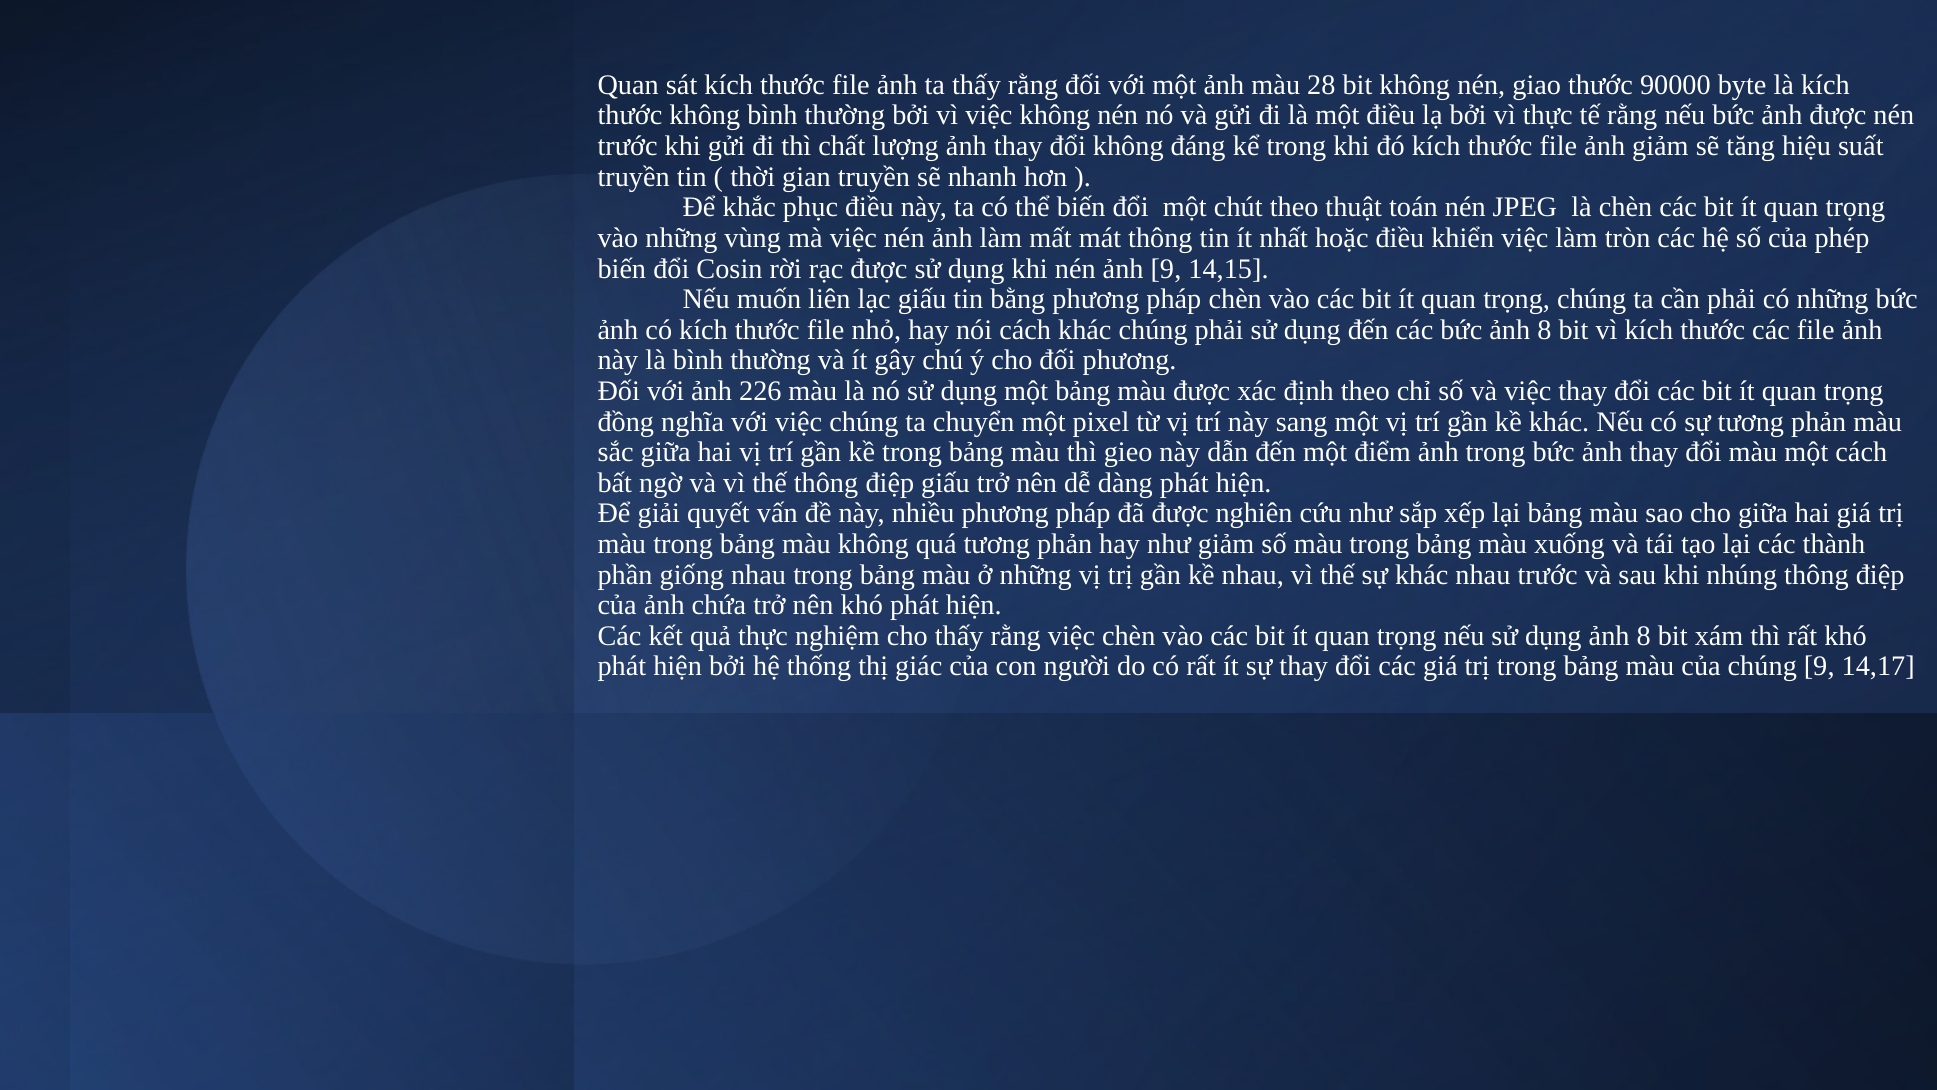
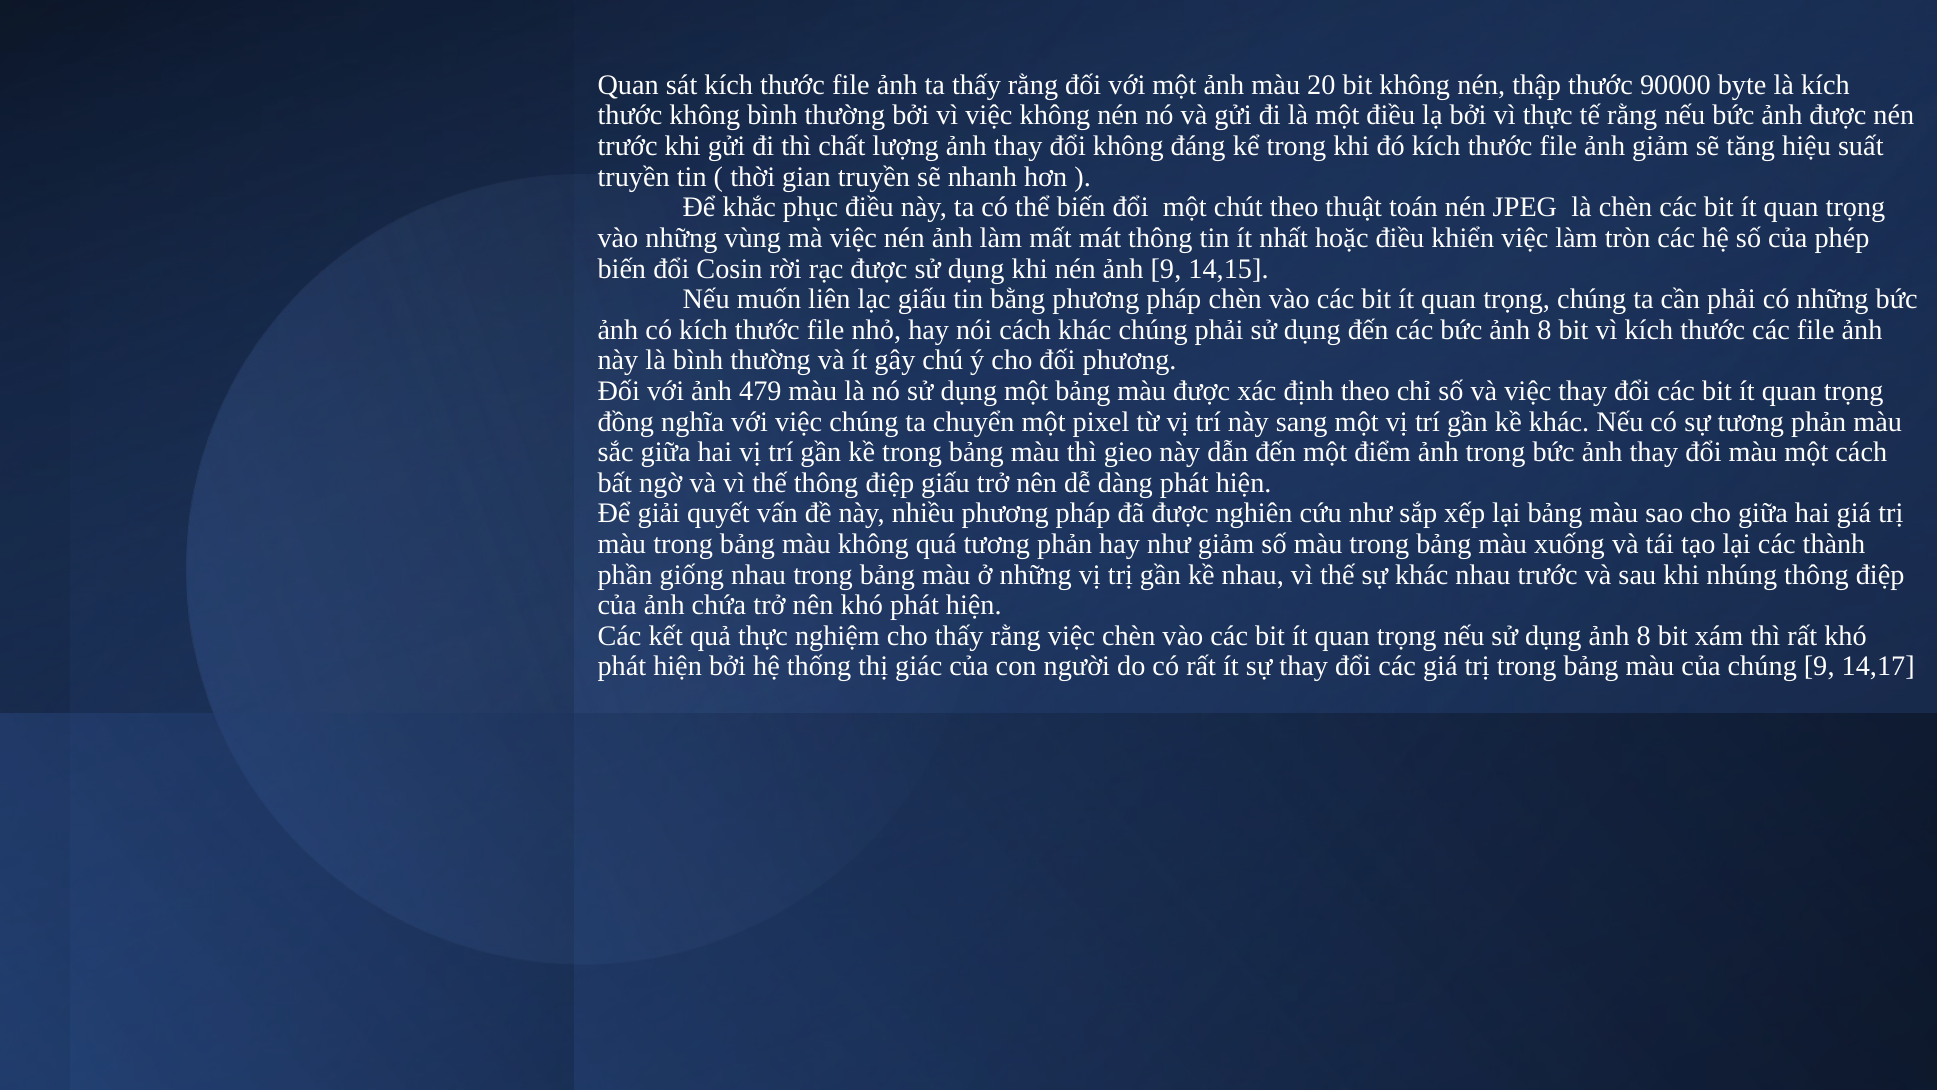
28: 28 -> 20 (1321, 85)
giao: giao -> thập (1537, 85)
226: 226 -> 479 (760, 391)
